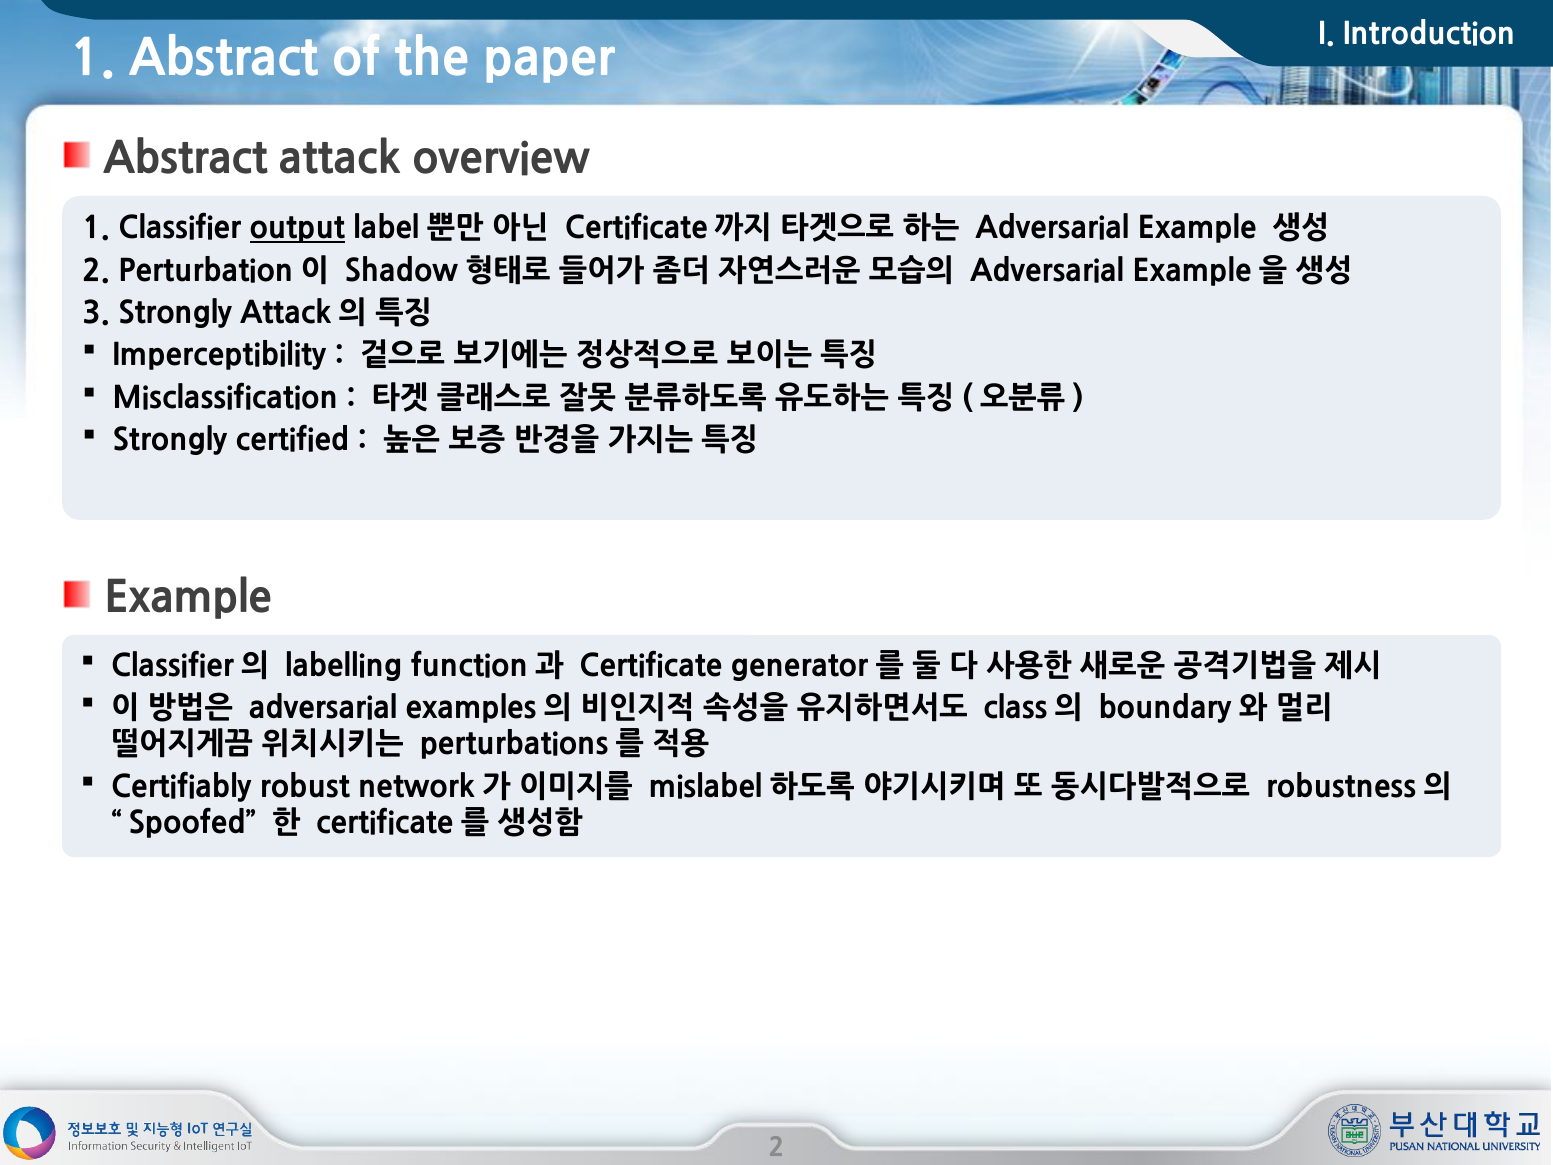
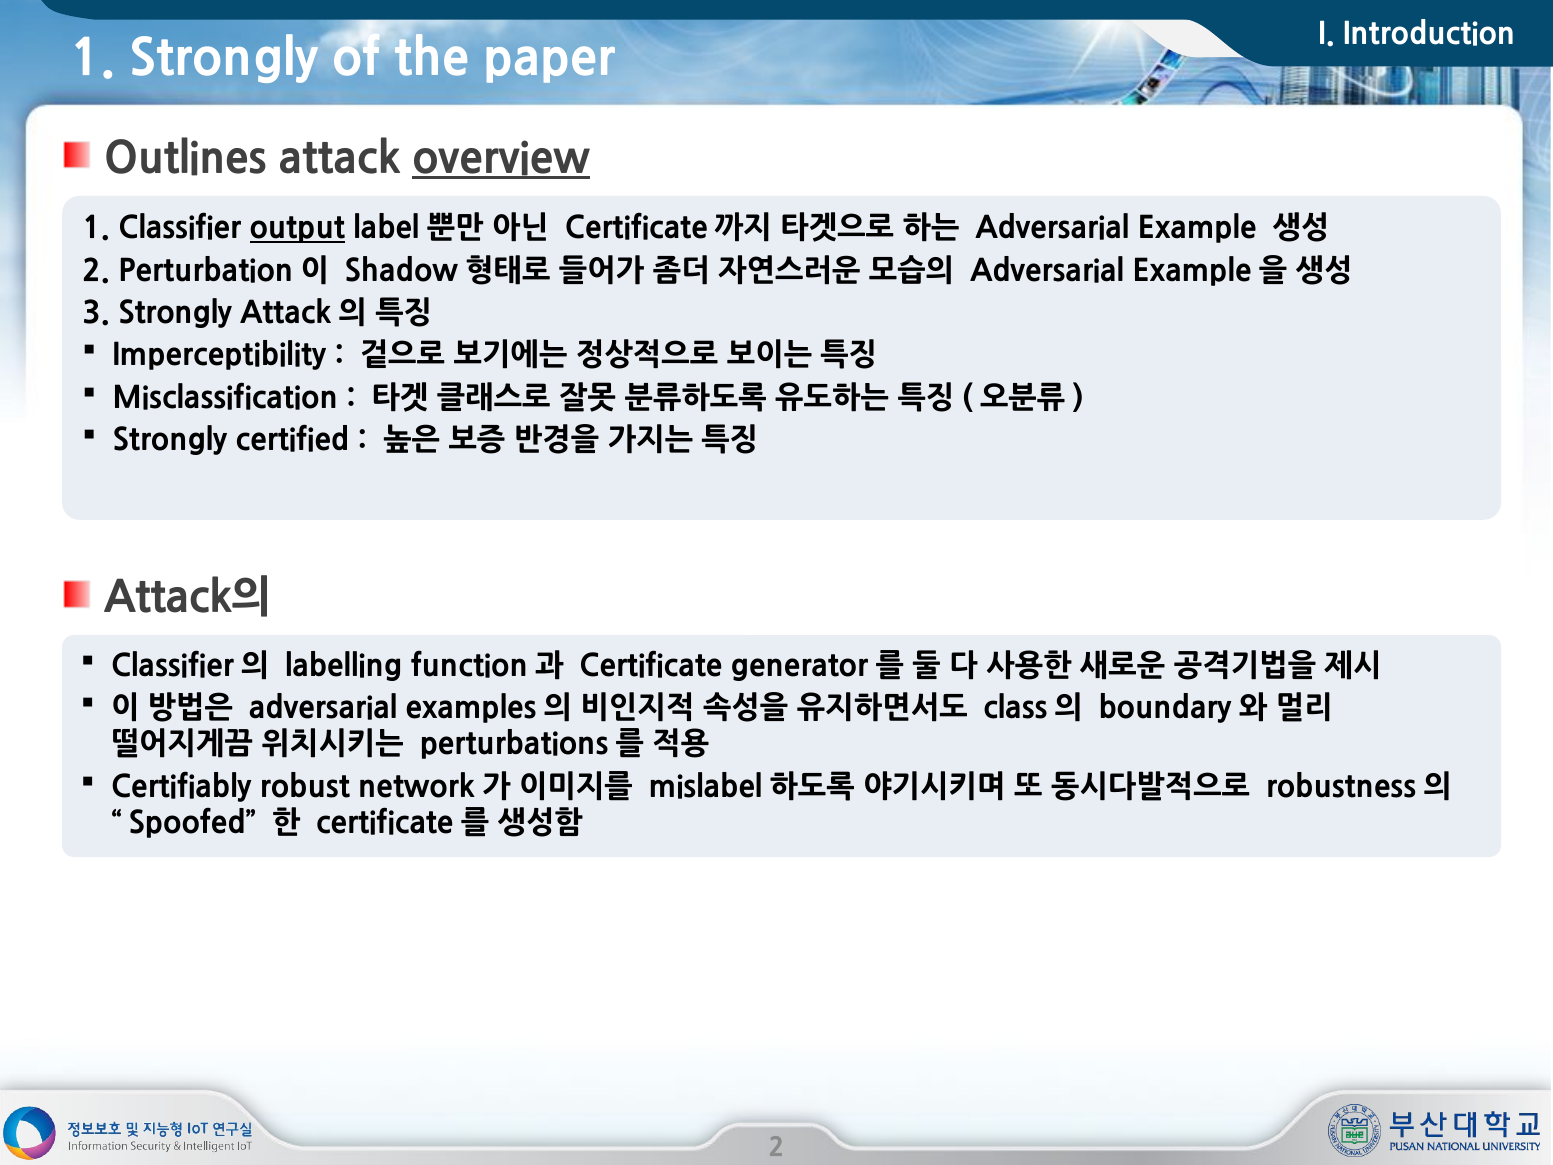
1 Abstract: Abstract -> Strongly (224, 59)
Abstract: Abstract -> Outlines (185, 159)
overview underline: none -> present (501, 159)
Example: Example -> Attack의 (188, 598)
